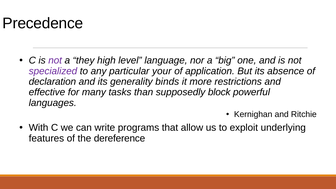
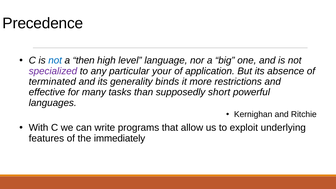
not colour: purple -> blue (55, 60)
they: they -> then (84, 60)
declaration: declaration -> terminated (52, 82)
block: block -> short (219, 92)
dereference: dereference -> immediately (120, 138)
